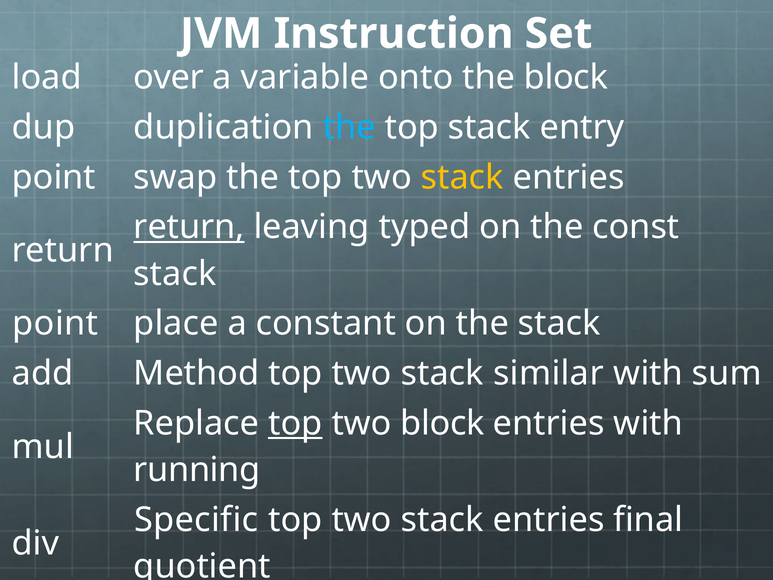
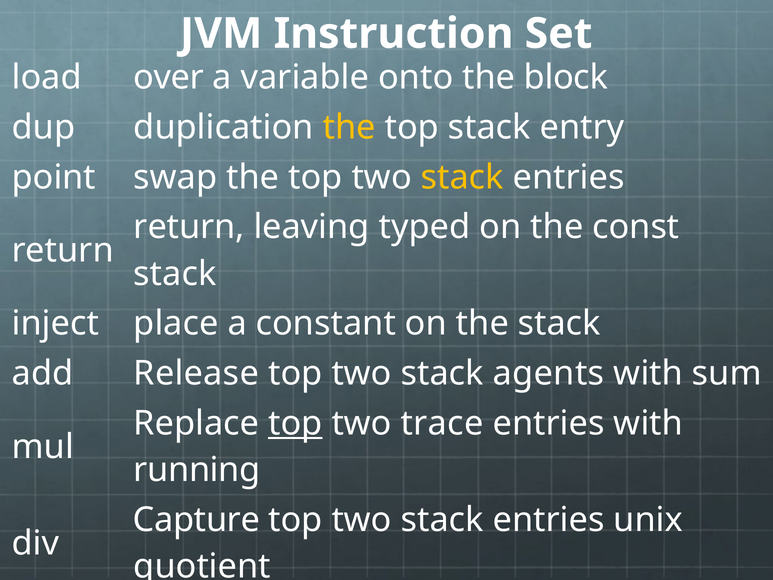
the colour: light blue -> yellow (349, 127)
return underline: present -> none (189, 227)
point: point -> inject (55, 323)
Method: Method -> Release (196, 373)
similar: similar -> agents (548, 373)
two block: block -> trace (442, 423)
Specific: Specific -> Capture (197, 520)
final: final -> unix (648, 520)
